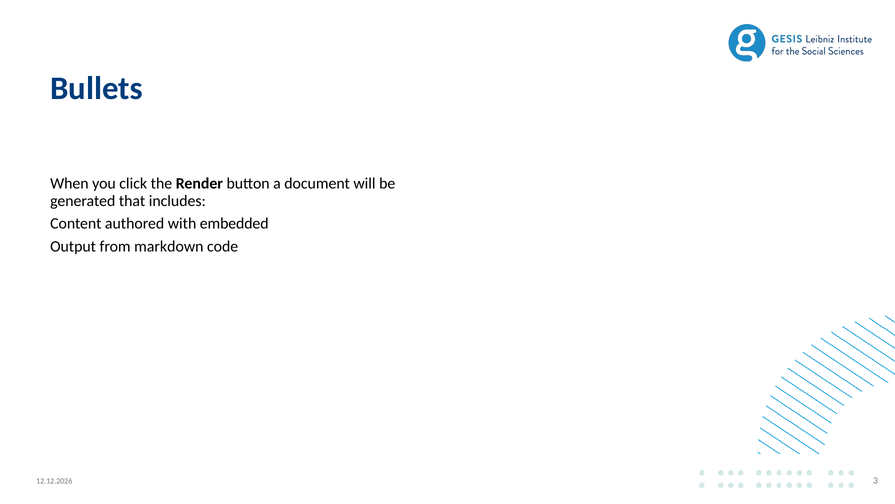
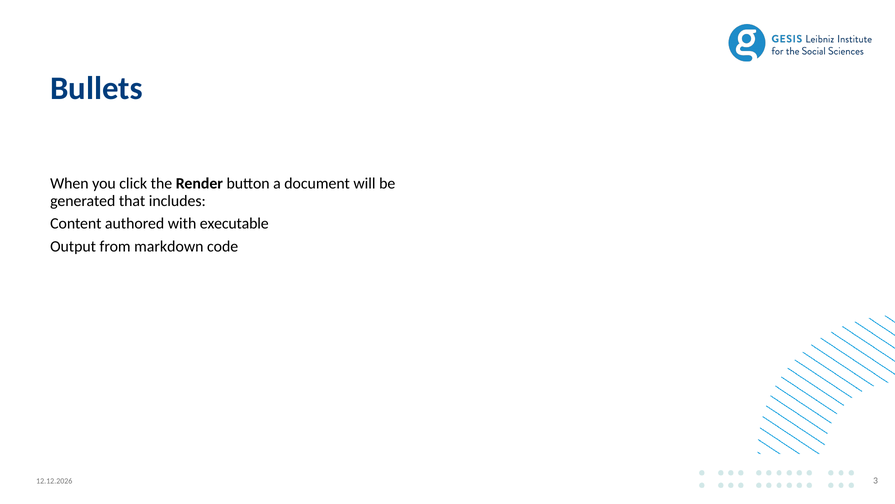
embedded: embedded -> executable (234, 223)
